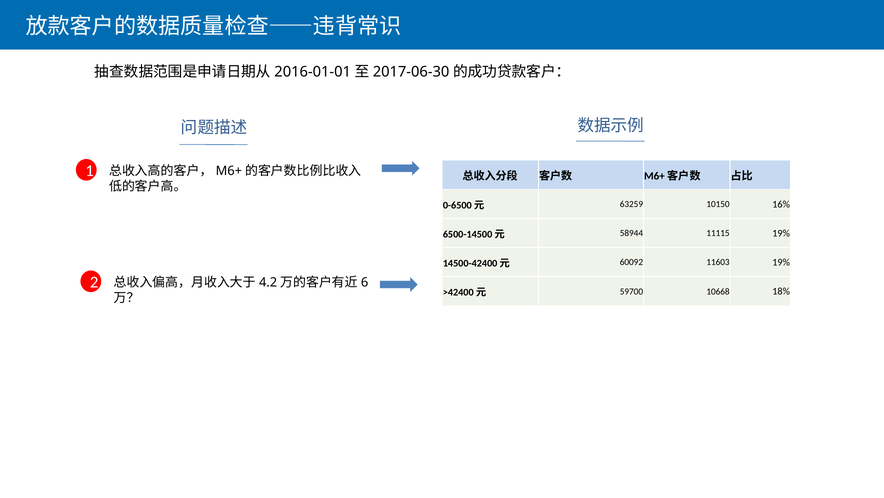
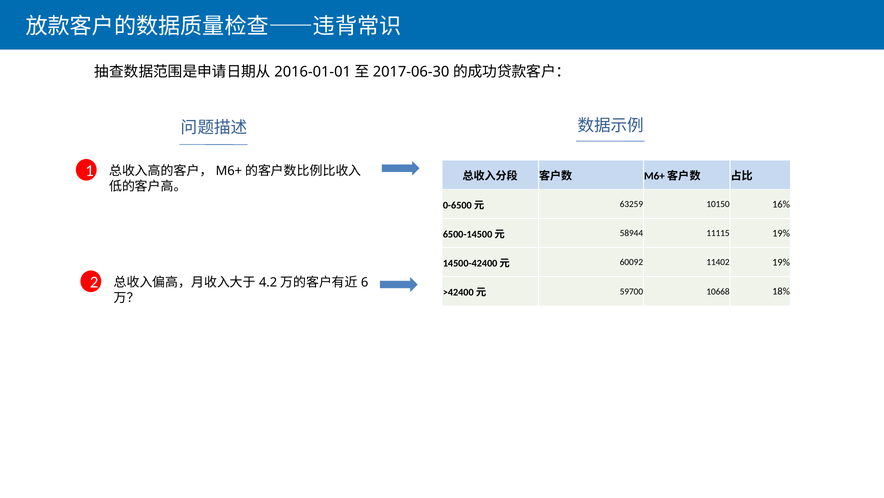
11603: 11603 -> 11402 (718, 262)
